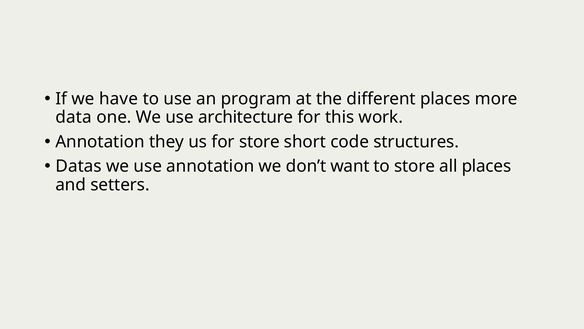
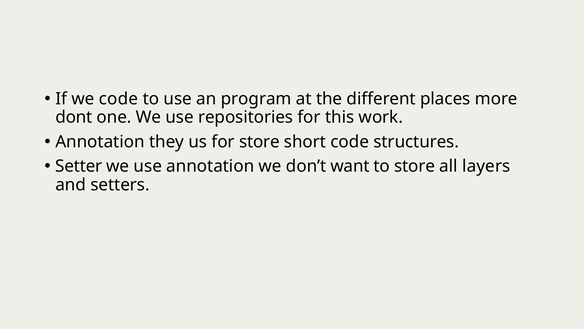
we have: have -> code (119, 99)
data: data -> dont (74, 117)
architecture: architecture -> repositories (246, 117)
Datas: Datas -> Setter (79, 166)
all places: places -> layers (486, 166)
